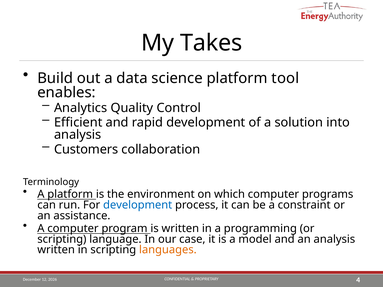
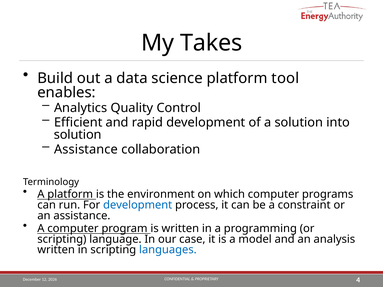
analysis: analysis -> solution (78, 135)
Customers: Customers -> Assistance (86, 150)
languages colour: orange -> blue (168, 250)
